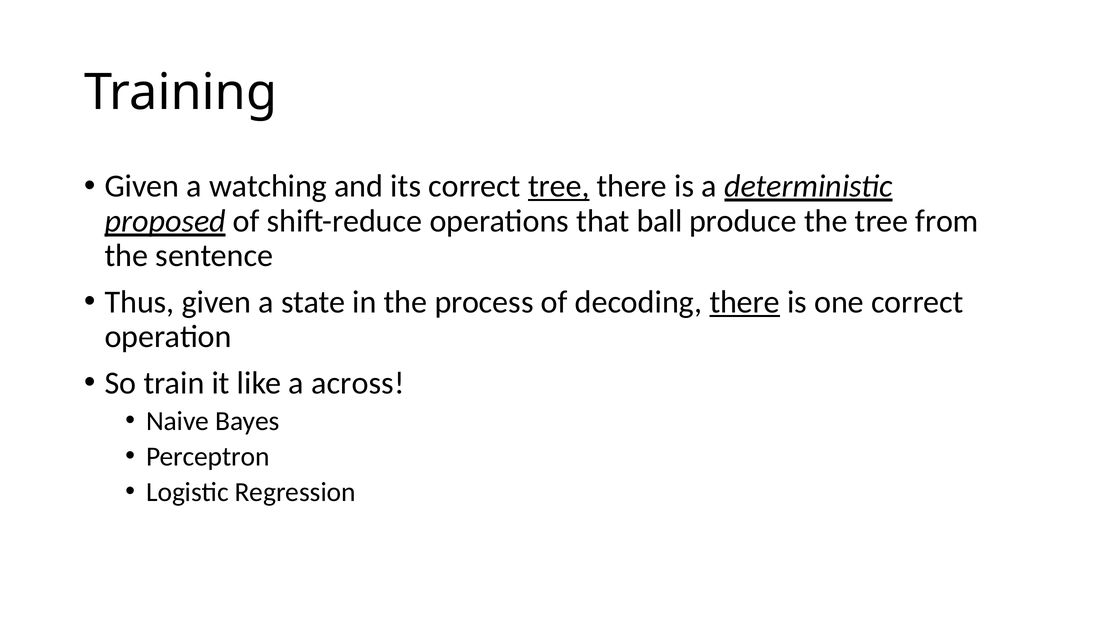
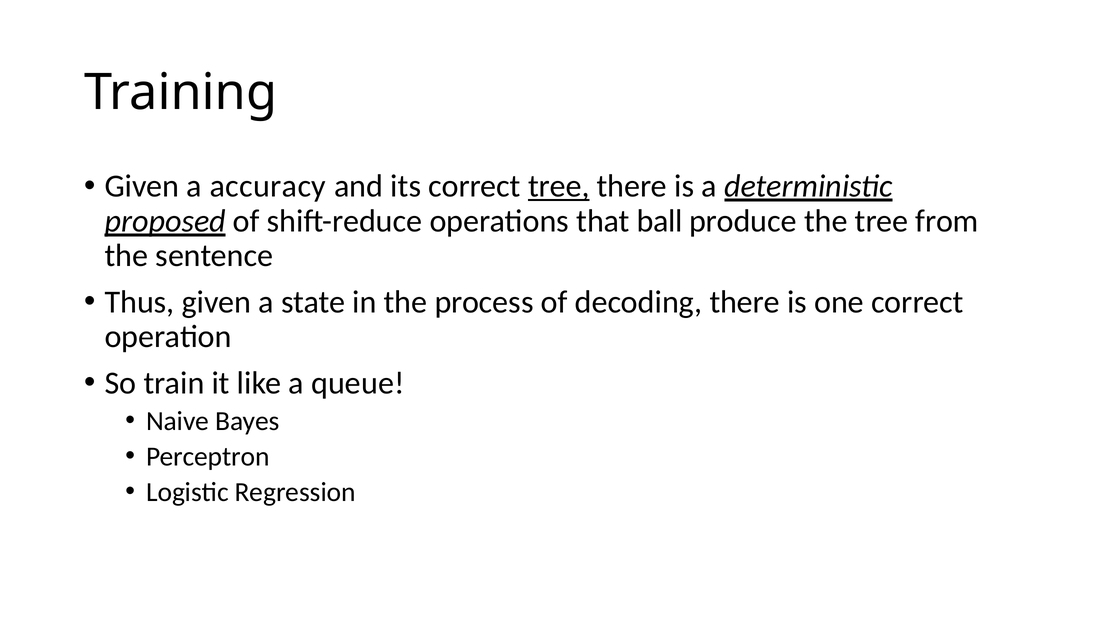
watching: watching -> accuracy (268, 186)
there underline: present -> none (745, 302)
across: across -> queue (358, 383)
